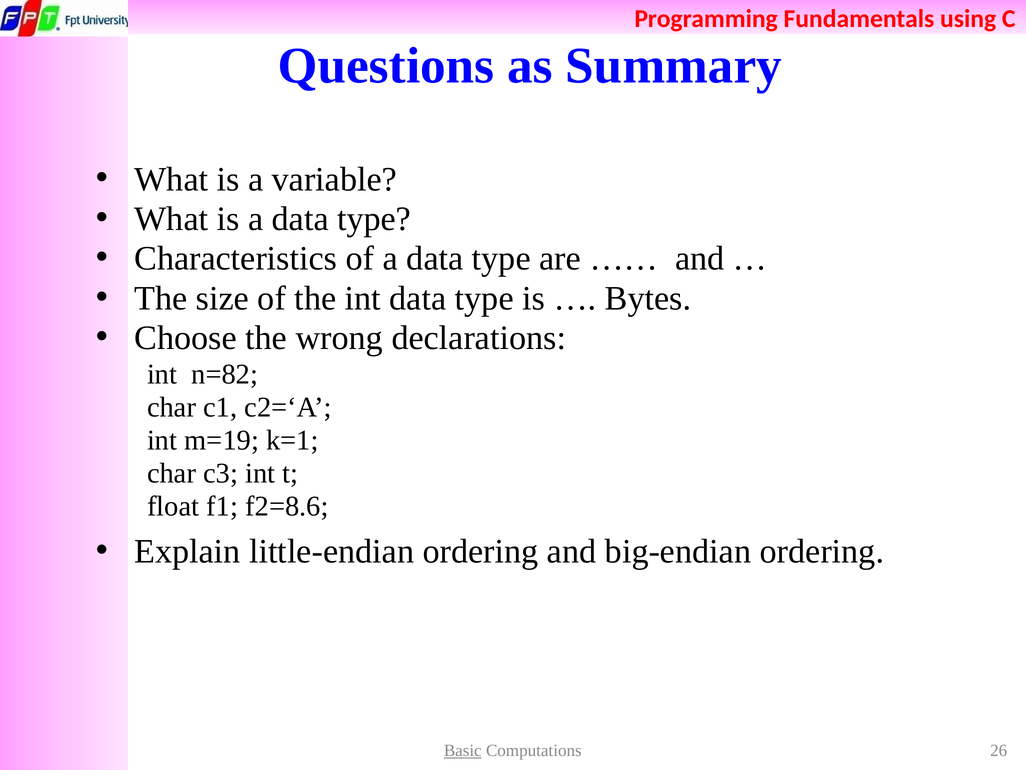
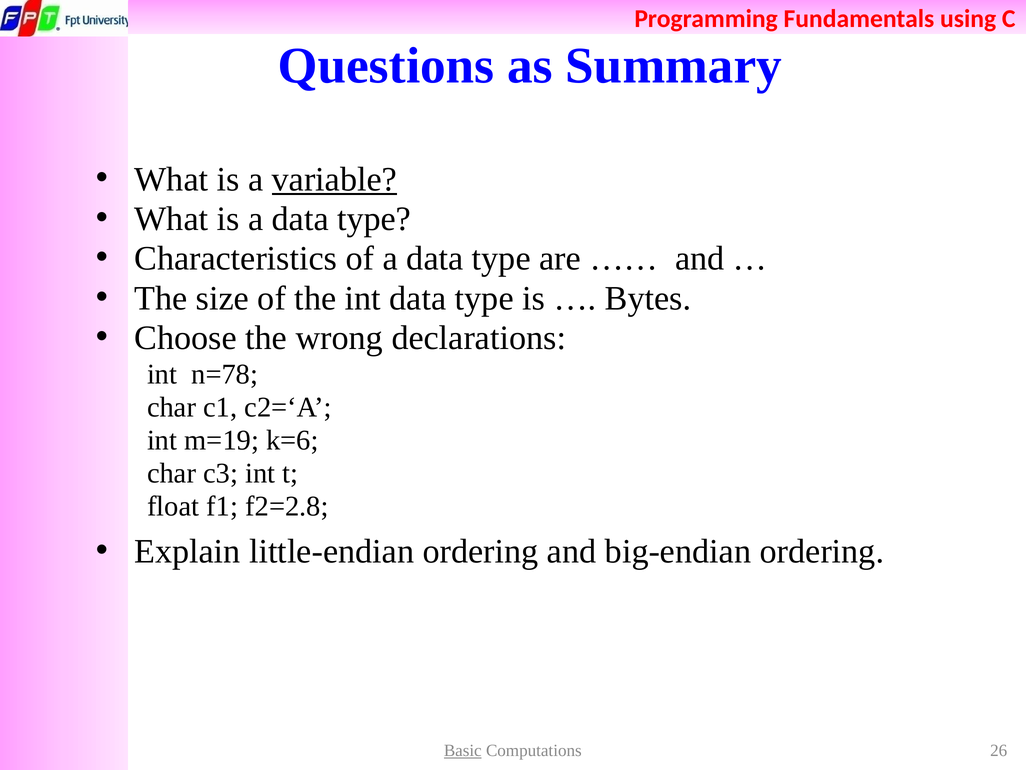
variable underline: none -> present (334, 179)
n=82: n=82 -> n=78 (225, 374)
k=1: k=1 -> k=6 (292, 440)
f2=8.6: f2=8.6 -> f2=2.8 (287, 506)
